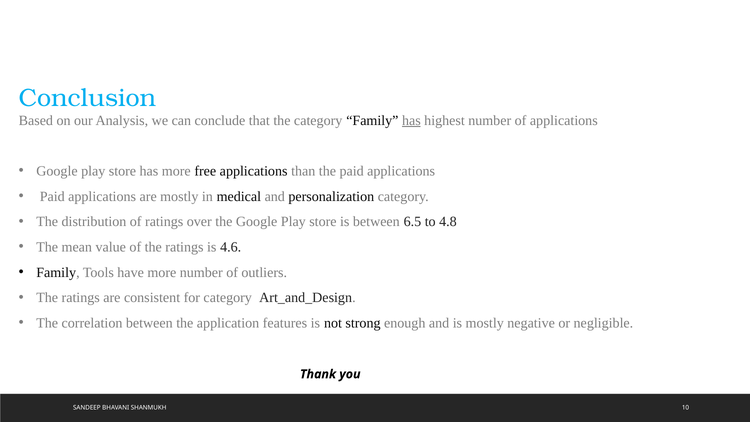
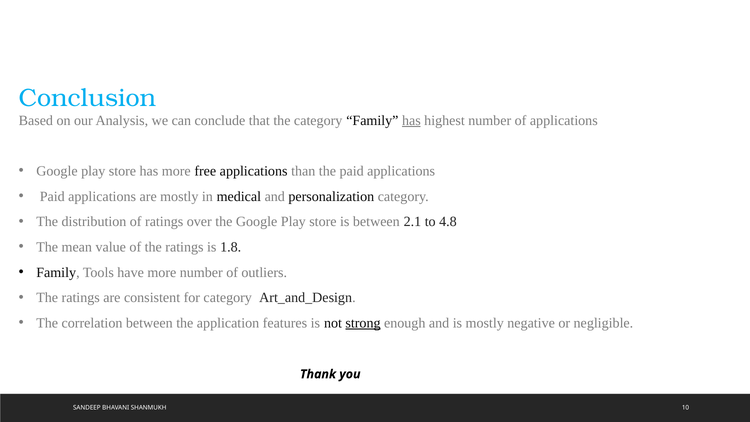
6.5: 6.5 -> 2.1 (412, 222)
4.6: 4.6 -> 1.8 (231, 247)
strong underline: none -> present (363, 323)
